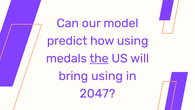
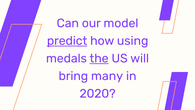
predict underline: none -> present (67, 41)
bring using: using -> many (107, 76)
2047: 2047 -> 2020 (98, 93)
